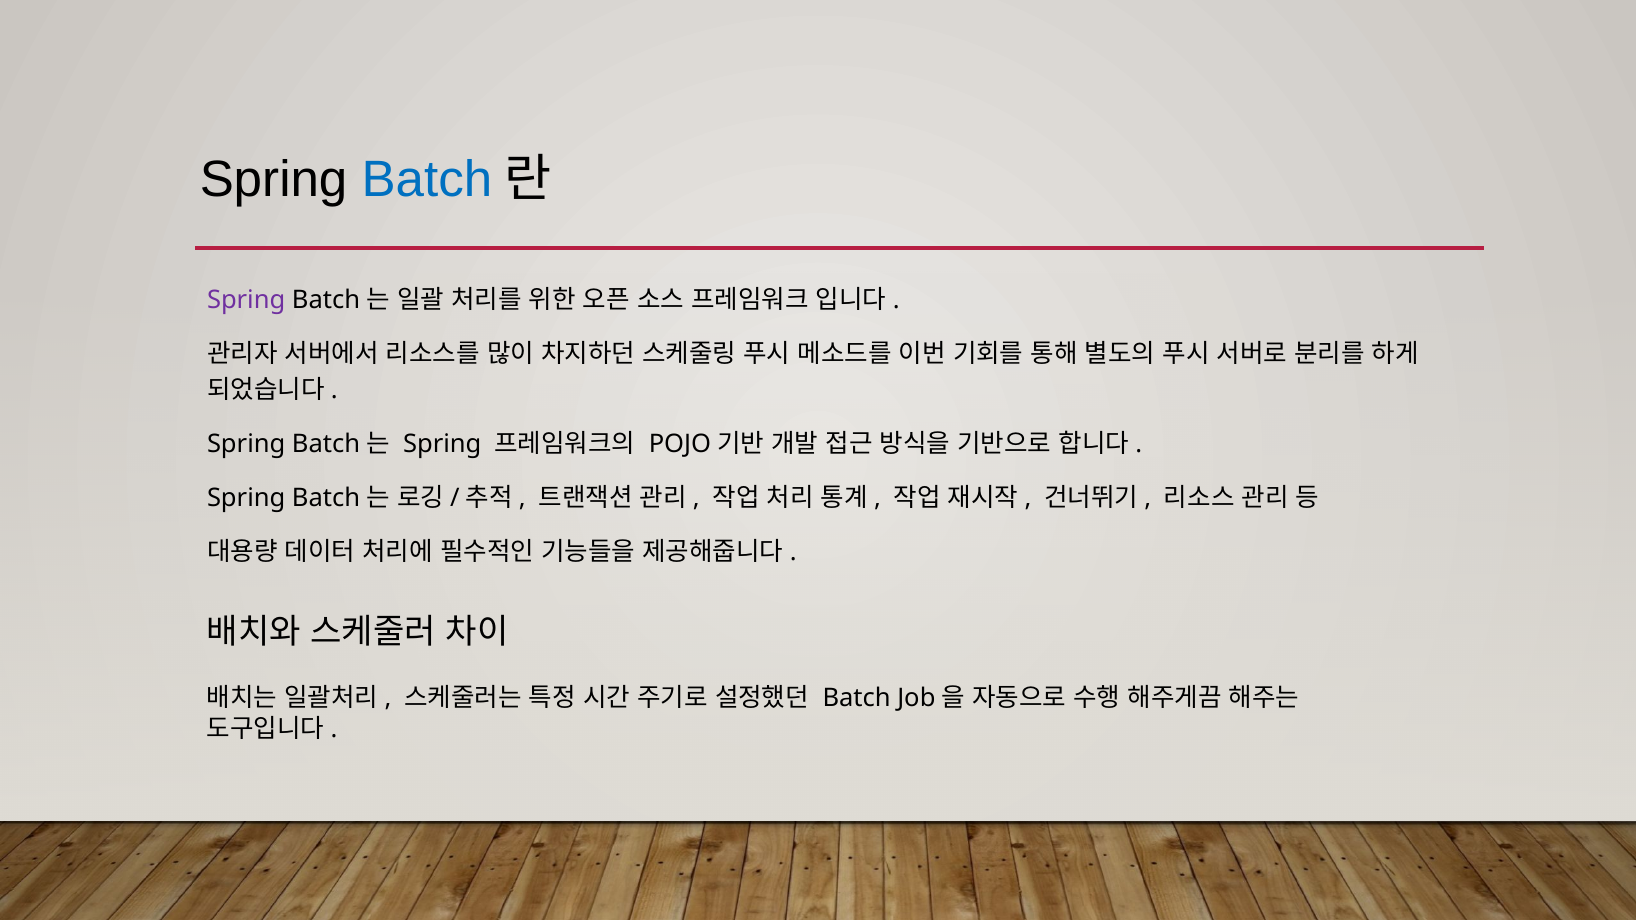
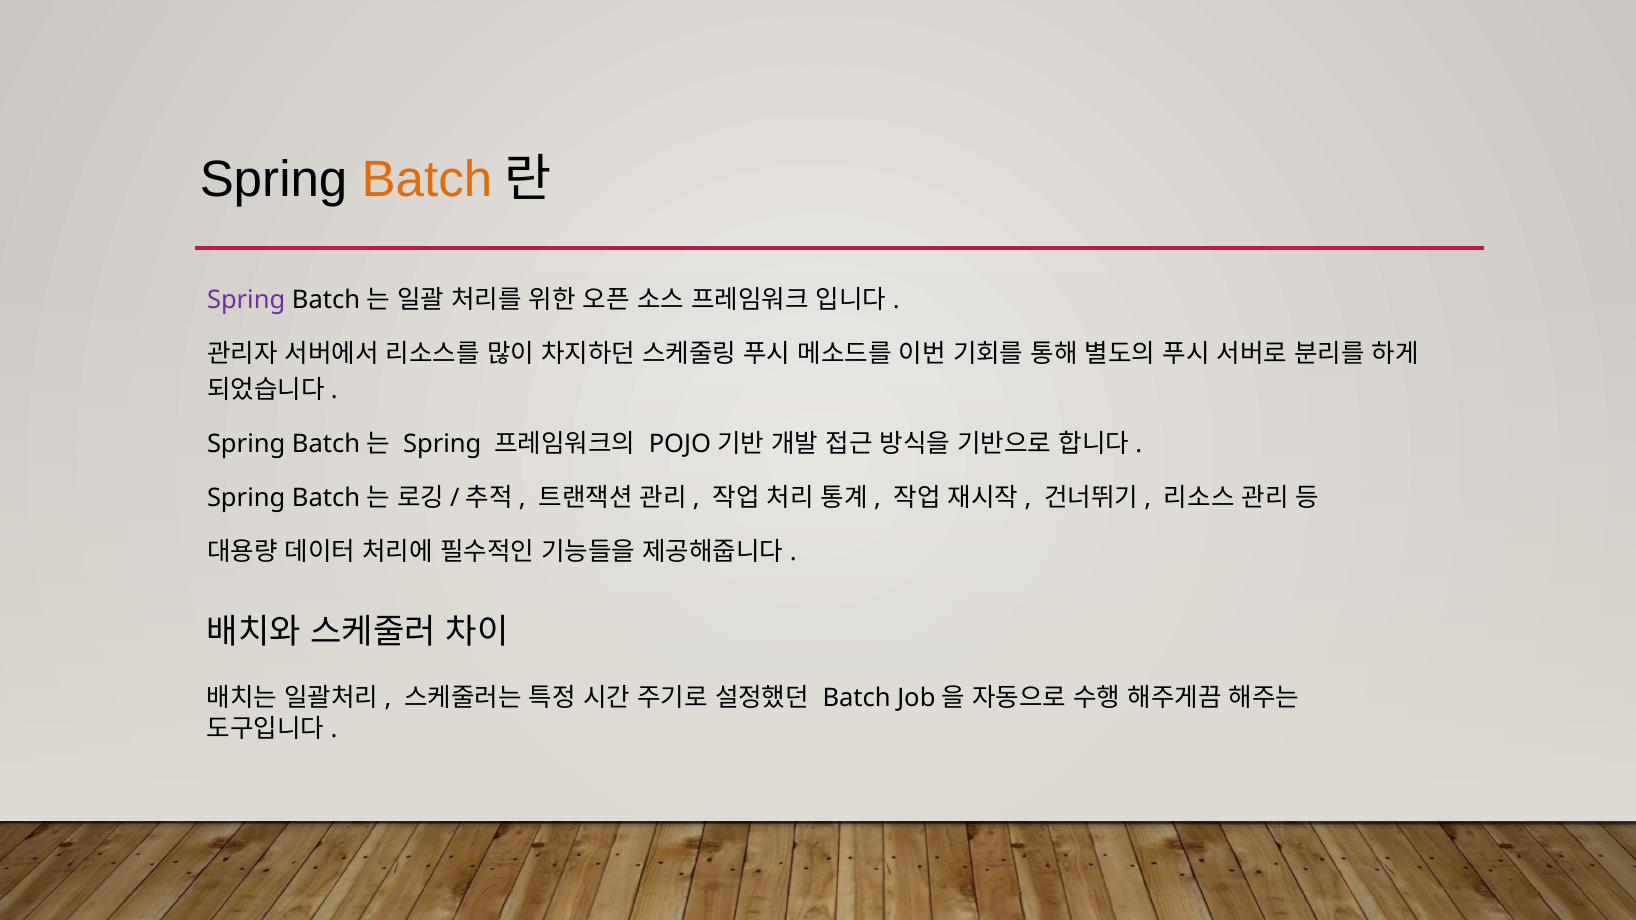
Batch colour: blue -> orange (427, 179)
